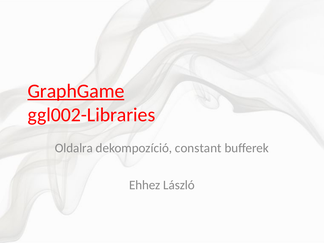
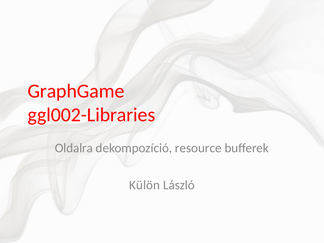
GraphGame underline: present -> none (76, 91)
constant: constant -> resource (198, 148)
Ehhez: Ehhez -> Külön (145, 185)
